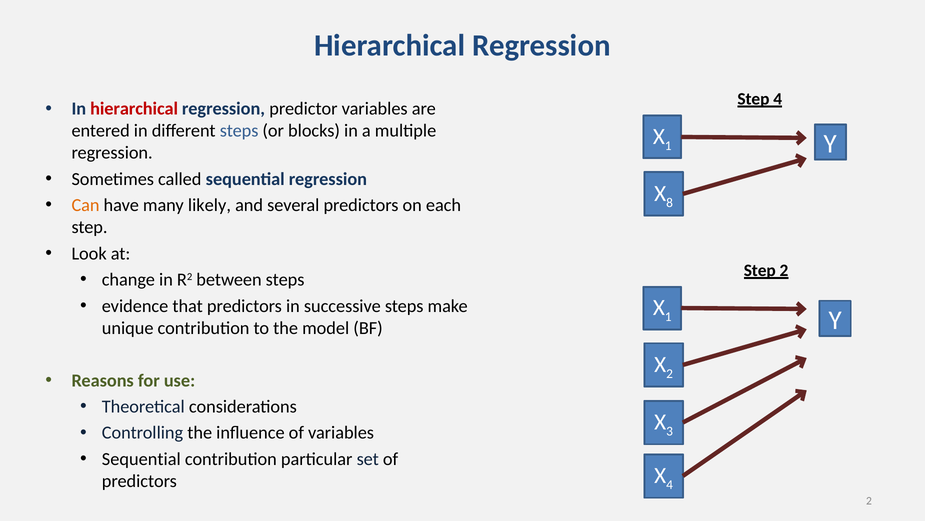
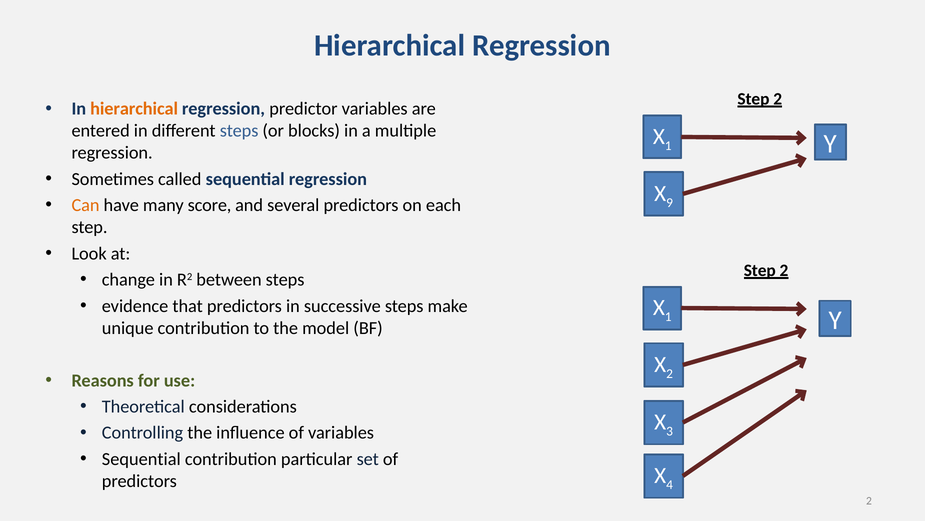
4: 4 -> 2 (778, 99)
hierarchical colour: red -> orange (134, 109)
8: 8 -> 9 (670, 202)
likely: likely -> score (210, 205)
